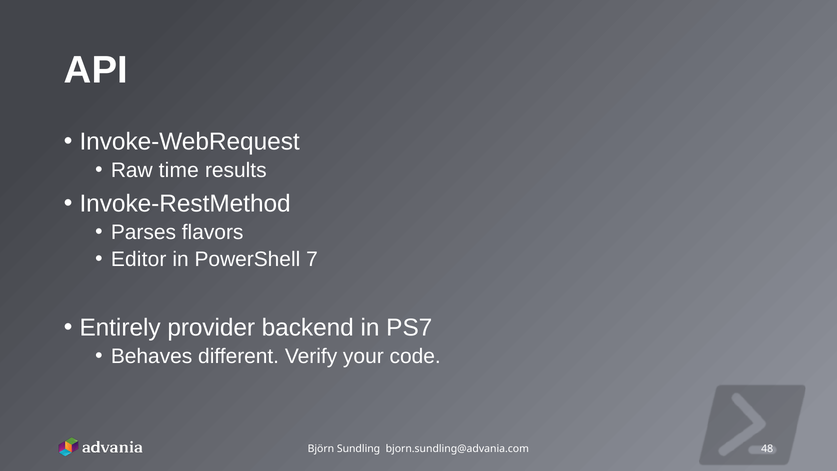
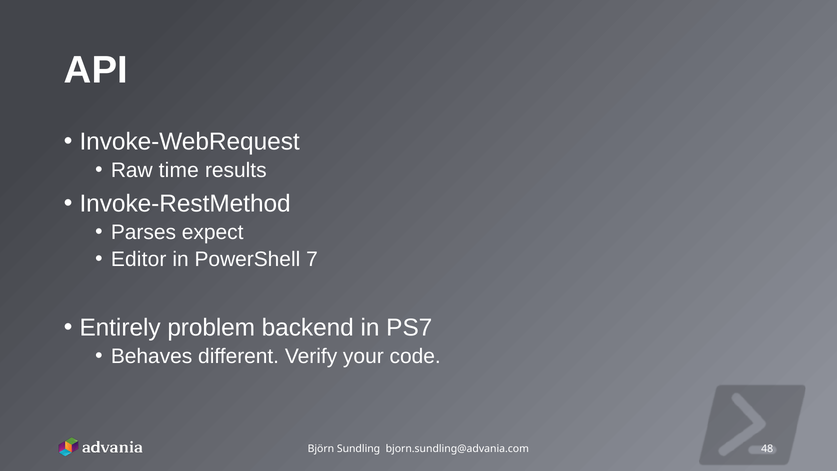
flavors: flavors -> expect (213, 232)
provider: provider -> problem (211, 327)
